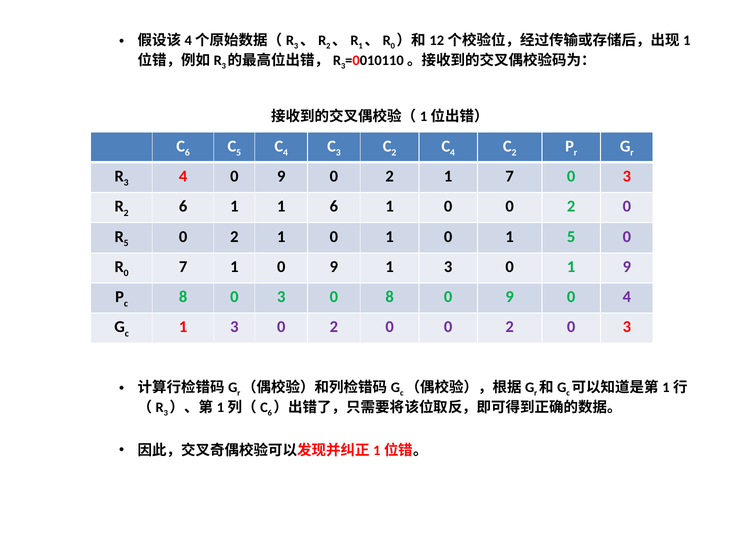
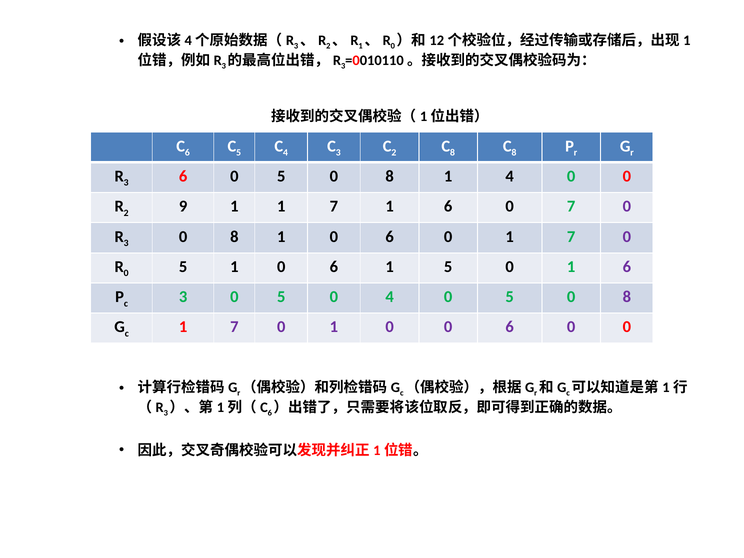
4: 4 -> 8 (452, 153)
2: 2 -> 8 (514, 153)
4: 4 -> 6 (183, 176)
9: 9 -> 5 (281, 176)
2: 2 -> 8 (390, 176)
1 7: 7 -> 4 (510, 176)
3: 3 -> 0 (627, 176)
6: 6 -> 9 (183, 207)
1 1 6: 6 -> 7 (334, 207)
0: 0 -> 6 (448, 207)
2: 2 -> 7 (571, 207)
5: 5 -> 3 (126, 243)
2: 2 -> 8 (234, 237)
1: 1 -> 6 (390, 237)
0 1 5: 5 -> 7 (571, 237)
7: 7 -> 5 (183, 267)
9: 9 -> 6 (334, 267)
3: 3 -> 5 (448, 267)
0 1 9: 9 -> 6 (627, 267)
8: 8 -> 3 (183, 297)
3: 3 -> 5 (281, 297)
0 8: 8 -> 4 (390, 297)
9: 9 -> 5 (510, 297)
4: 4 -> 8 (627, 297)
3: 3 -> 7 (234, 327)
2: 2 -> 1 (334, 327)
2: 2 -> 6 (510, 327)
3: 3 -> 0 (627, 327)
